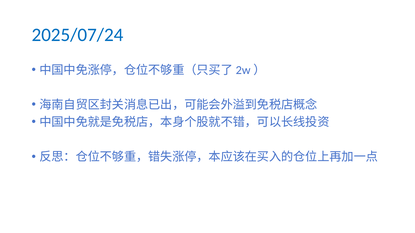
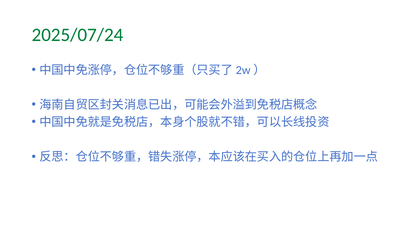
2025/07/24 colour: blue -> green (77, 35)
